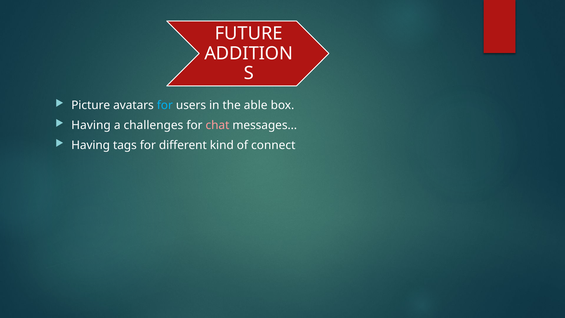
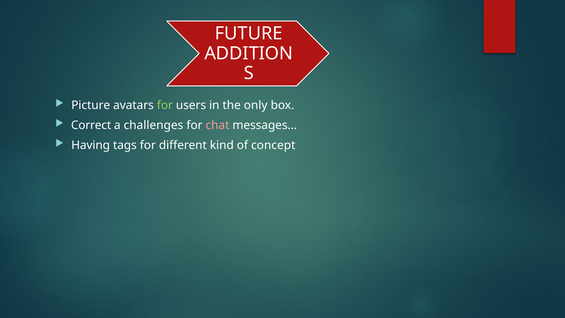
for colour: light blue -> light green (165, 105)
able: able -> only (256, 105)
Having: Having -> Correct (91, 125)
connect: connect -> concept (273, 145)
